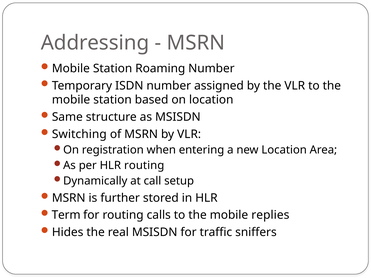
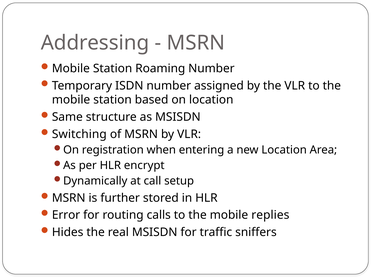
HLR routing: routing -> encrypt (144, 166)
Term: Term -> Error (66, 215)
